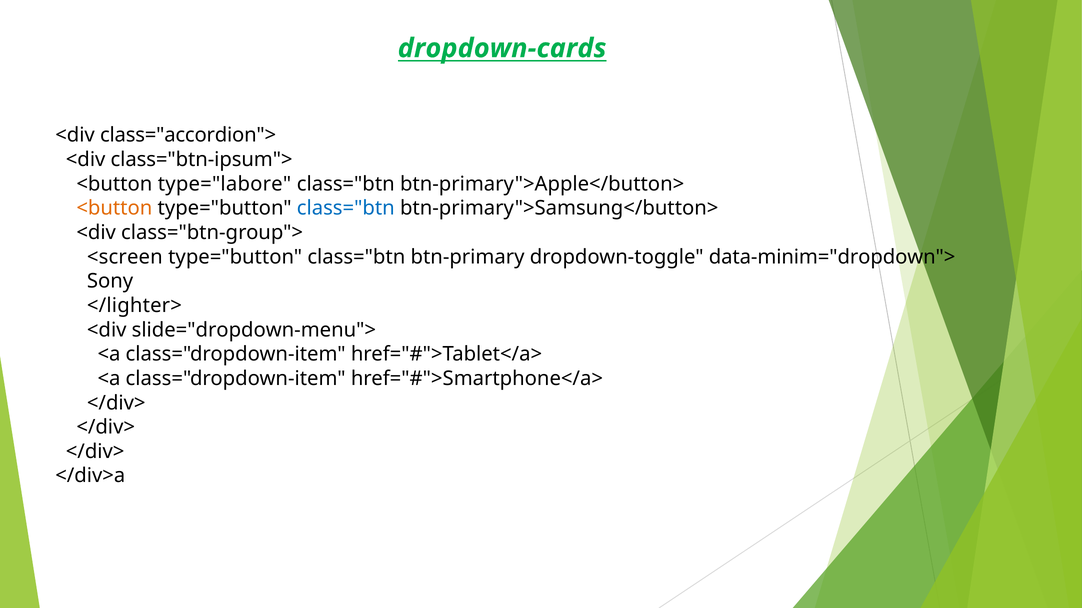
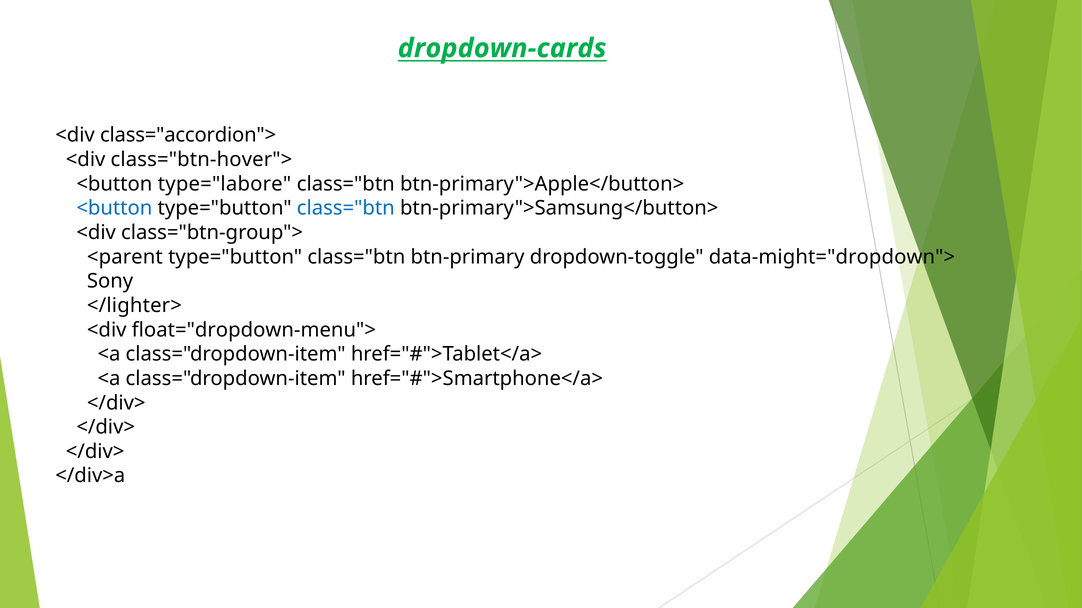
class="btn-ipsum">: class="btn-ipsum"> -> class="btn-hover"> (201, 160)
<button colour: orange -> blue (114, 208)
<screen: <screen -> <parent (125, 257)
data-minim="dropdown">: data-minim="dropdown"> -> data-might="dropdown"> (832, 257)
slide="dropdown-menu">: slide="dropdown-menu"> -> float="dropdown-menu"> (254, 330)
